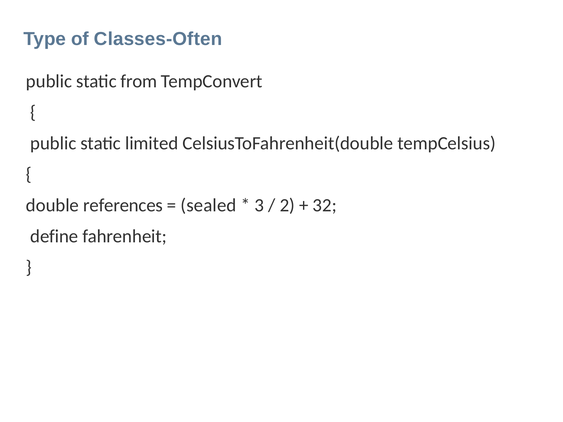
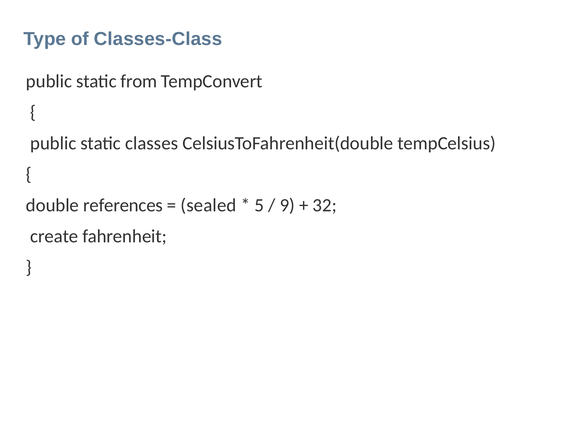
Classes-Often: Classes-Often -> Classes-Class (158, 39)
limited: limited -> classes (152, 143)
3: 3 -> 5 (259, 205)
2: 2 -> 9 (287, 205)
define: define -> create (54, 236)
